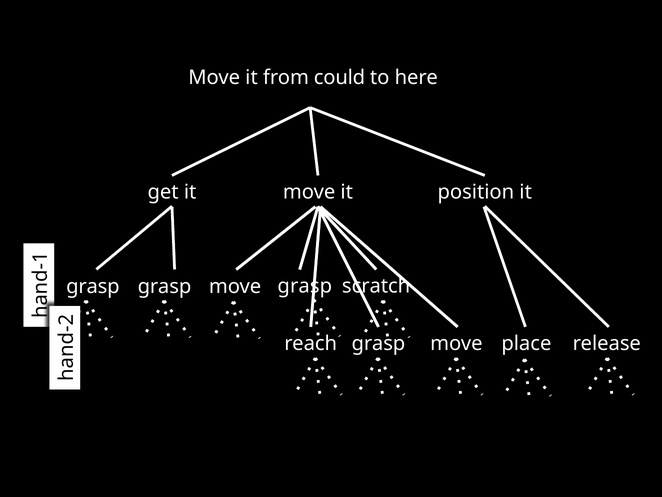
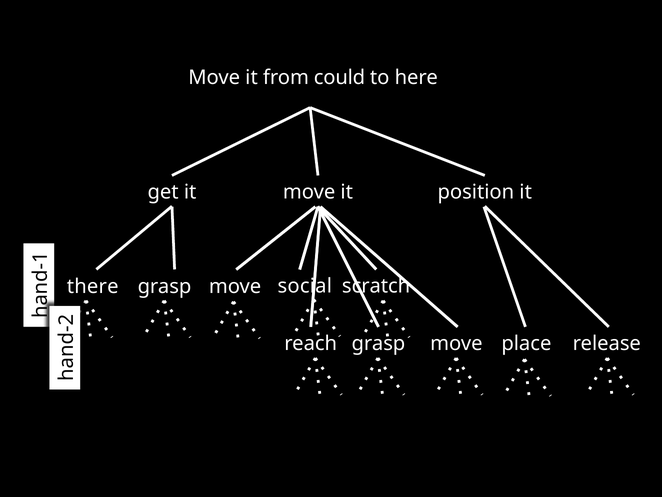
grasp: grasp -> there (93, 286)
move grasp: grasp -> social (305, 286)
